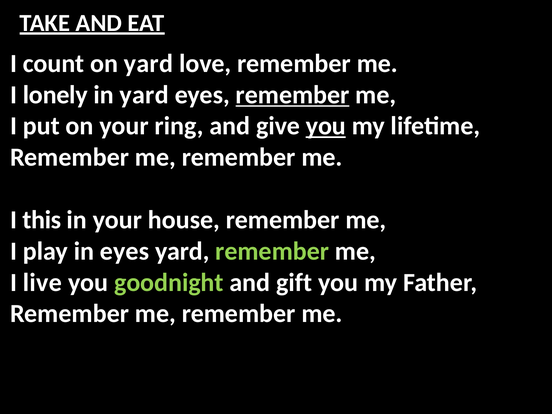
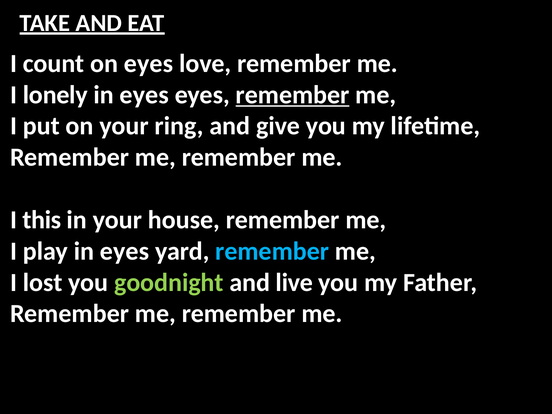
on yard: yard -> eyes (149, 64)
yard: yard -> eyes (144, 95)
you underline: present -> none (326, 126)
remember colour: light green -> light blue (272, 251)
live: live -> lost (43, 282)
gift: gift -> live (294, 282)
